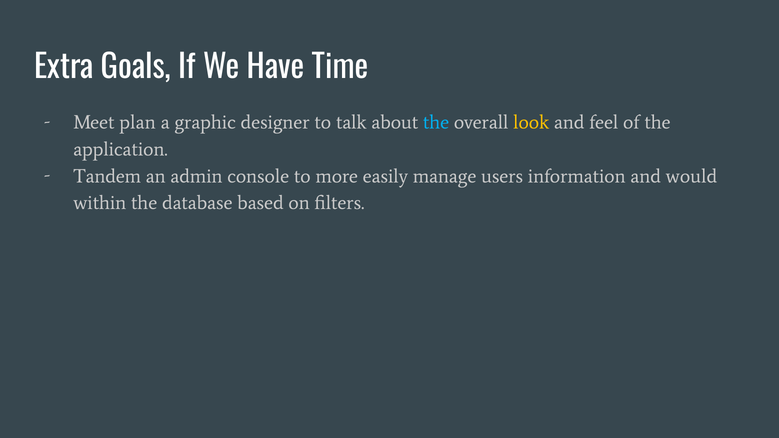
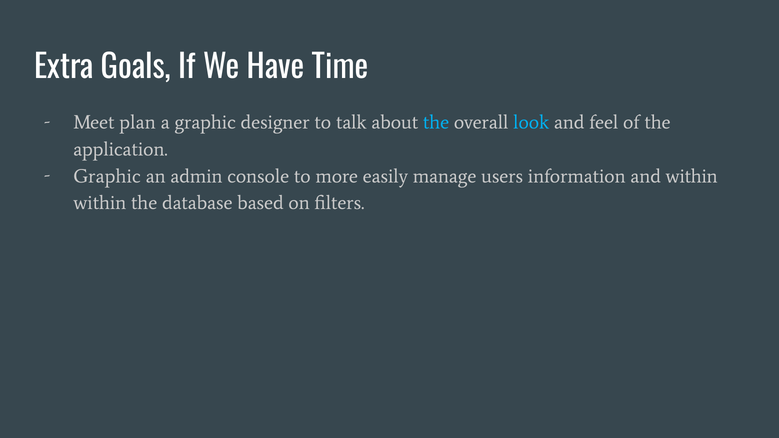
look colour: yellow -> light blue (531, 123)
Tandem: Tandem -> Graphic (107, 176)
and would: would -> within (692, 176)
